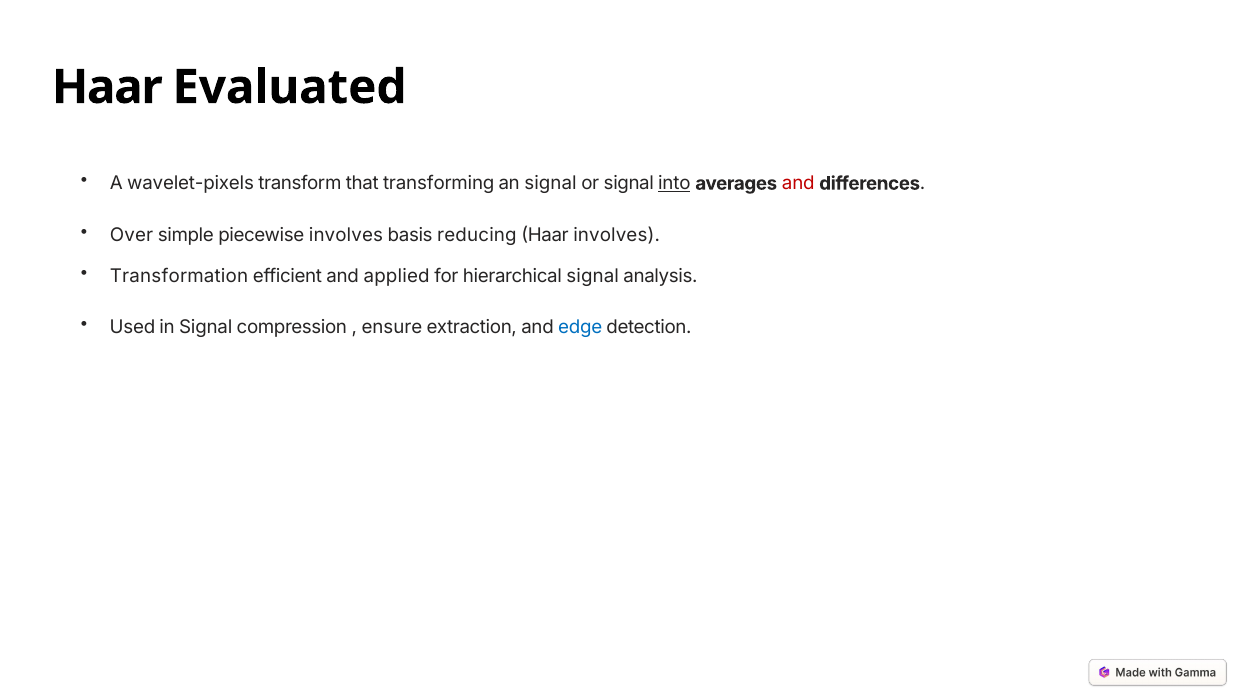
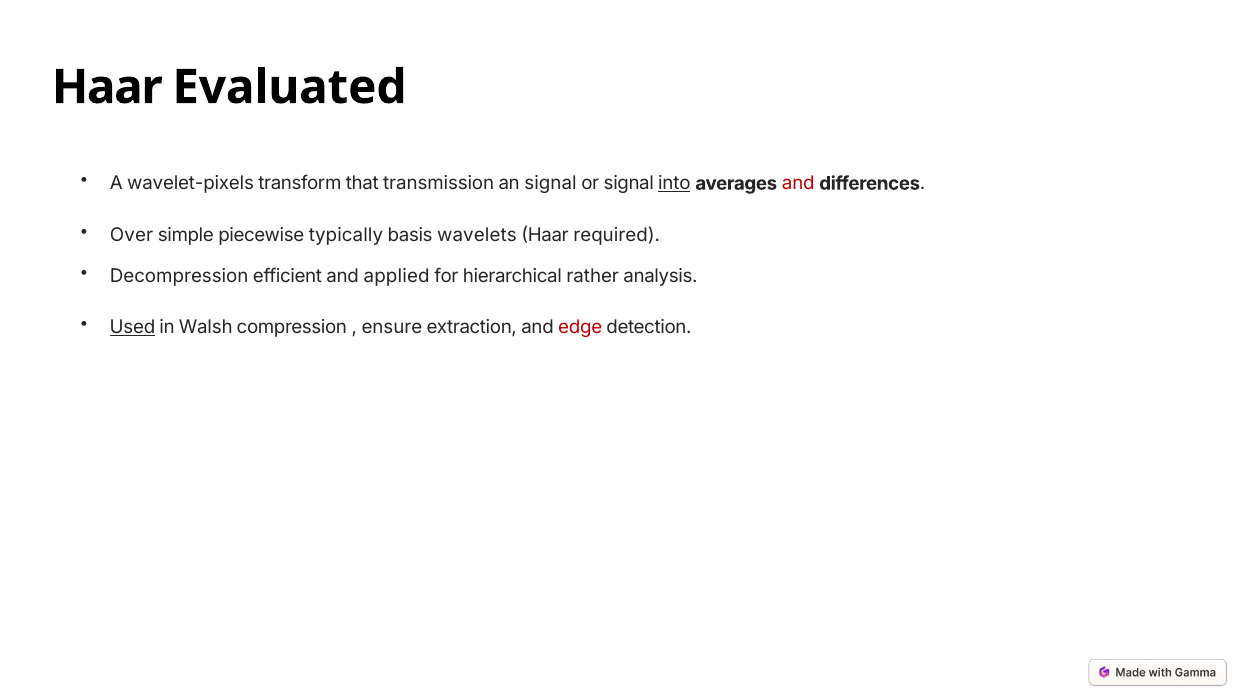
transforming: transforming -> transmission (439, 184)
piecewise involves: involves -> typically (346, 235)
reducing: reducing -> wavelets (477, 235)
Haar involves: involves -> required (617, 235)
Transformation: Transformation -> Decompression (179, 276)
hierarchical signal: signal -> rather (593, 276)
Used underline: none -> present (132, 328)
in Signal: Signal -> Walsh (206, 328)
edge colour: blue -> red (580, 328)
